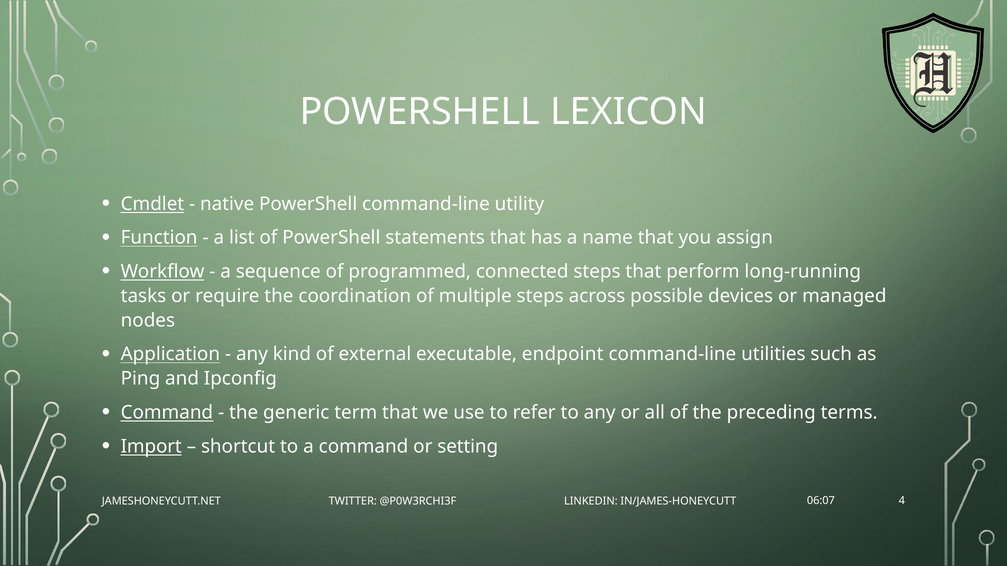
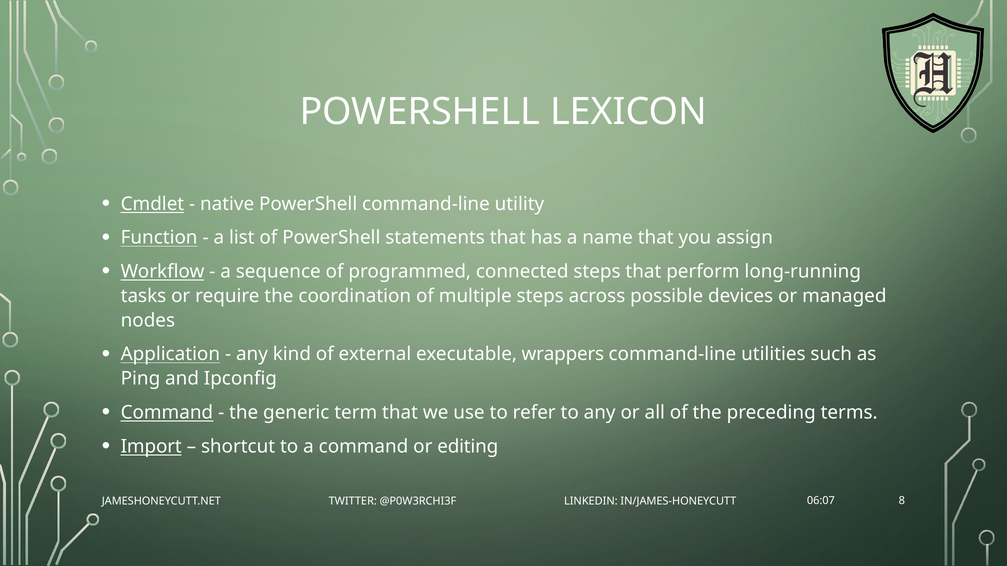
endpoint: endpoint -> wrappers (563, 355)
setting: setting -> editing (468, 447)
4: 4 -> 8 (902, 501)
